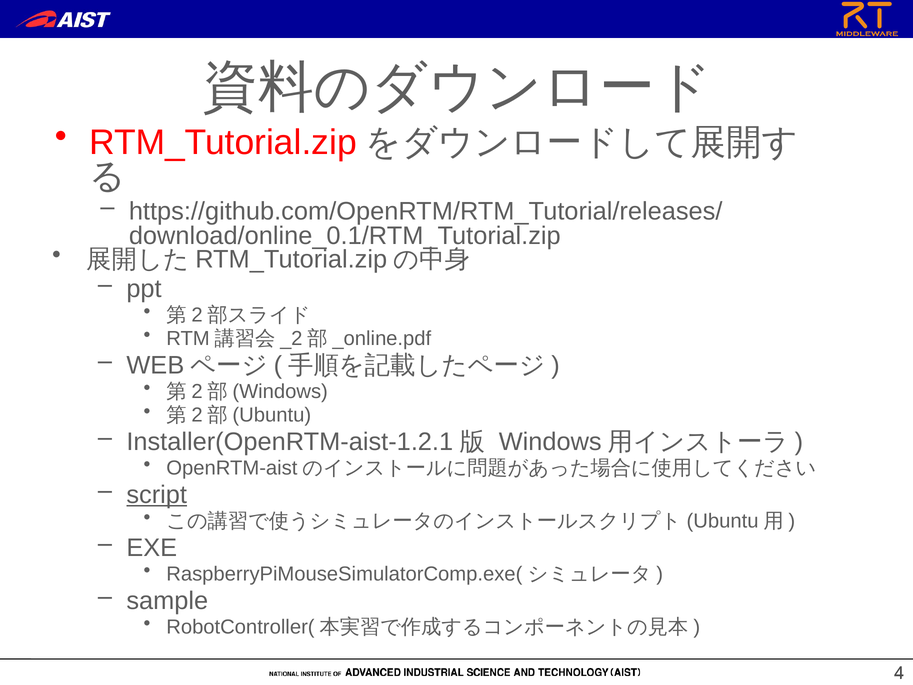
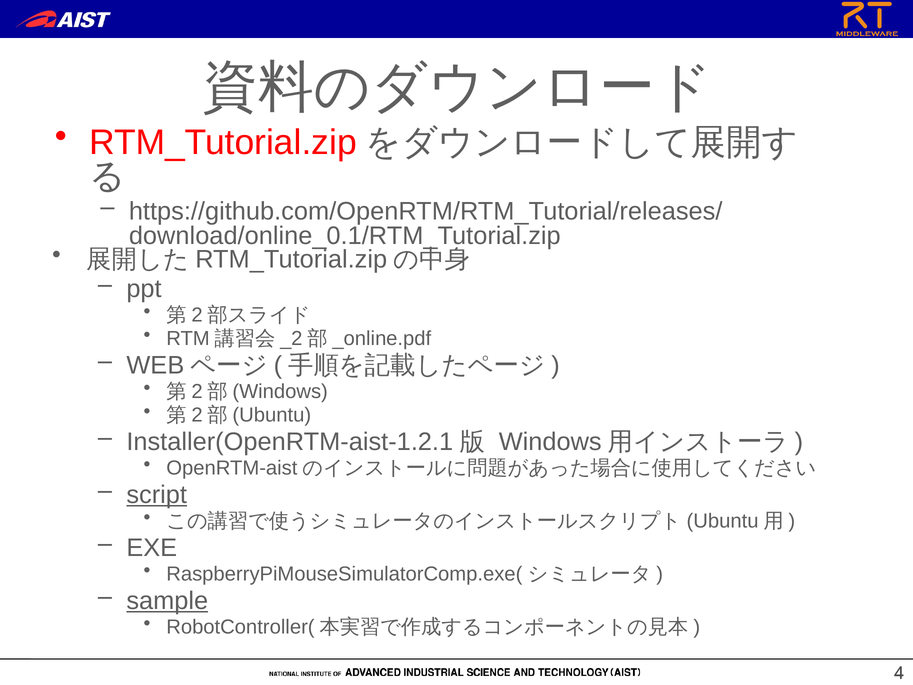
sample underline: none -> present (167, 601)
